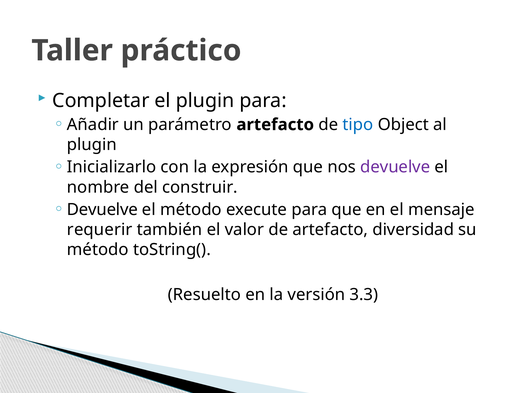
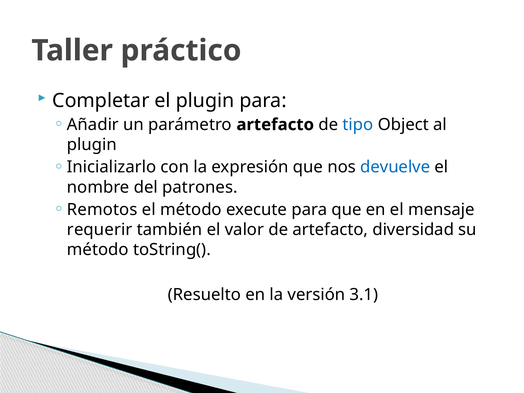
devuelve colour: purple -> blue (395, 167)
construir: construir -> patrones (200, 187)
Devuelve: Devuelve -> Remotos (102, 210)
3.3: 3.3 -> 3.1 (364, 295)
